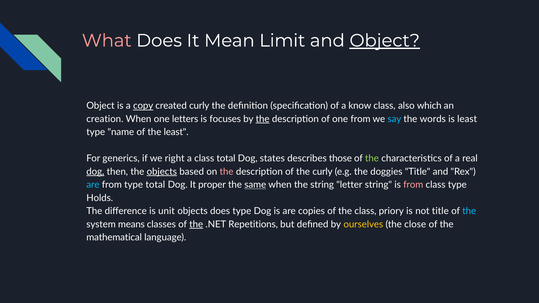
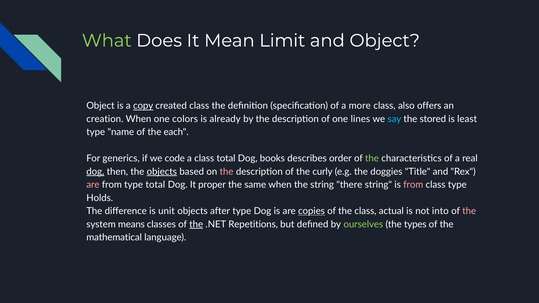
What colour: pink -> light green (107, 41)
Object underline: present -> none (385, 41)
created curly: curly -> class (199, 106)
know: know -> more (360, 106)
which: which -> offers (429, 106)
letters: letters -> colors (185, 119)
focuses: focuses -> already (225, 119)
the underline: present -> none (263, 119)
one from: from -> lines (360, 119)
words: words -> stored (433, 119)
the least: least -> each (176, 132)
right: right -> code (175, 159)
states: states -> books (272, 159)
those: those -> order (340, 159)
are colour: light blue -> pink (93, 185)
same underline: present -> none (255, 185)
letter: letter -> there (349, 185)
objects does: does -> after (220, 211)
copies underline: none -> present (311, 211)
priory: priory -> actual (391, 211)
not title: title -> into (440, 211)
the colour: light blue -> pink (469, 211)
ourselves colour: yellow -> light green (363, 224)
close: close -> types (415, 224)
